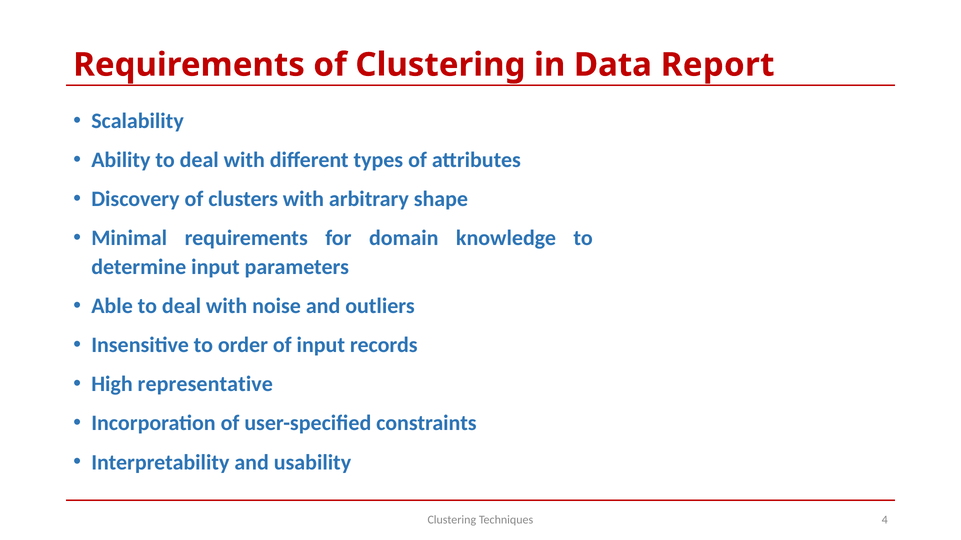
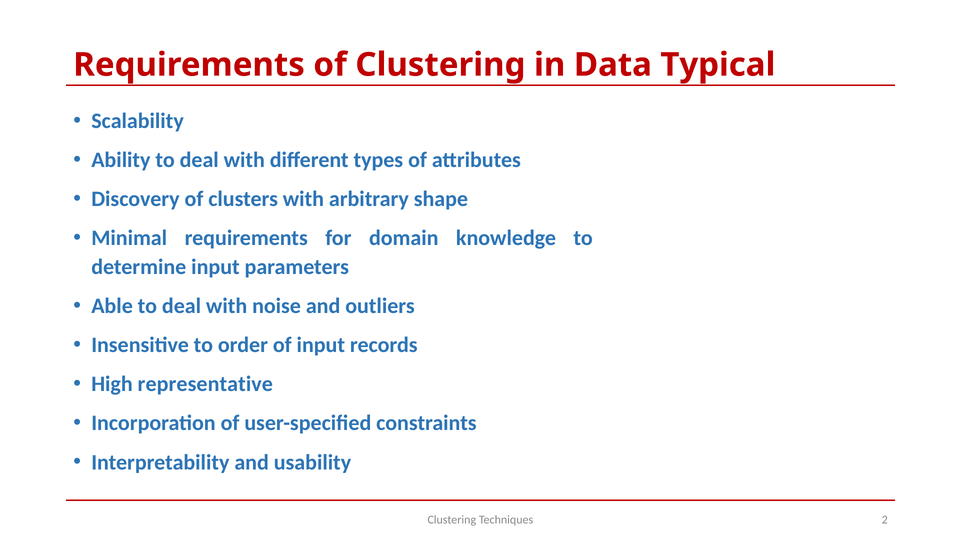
Report: Report -> Typical (718, 65)
4: 4 -> 2 (885, 520)
